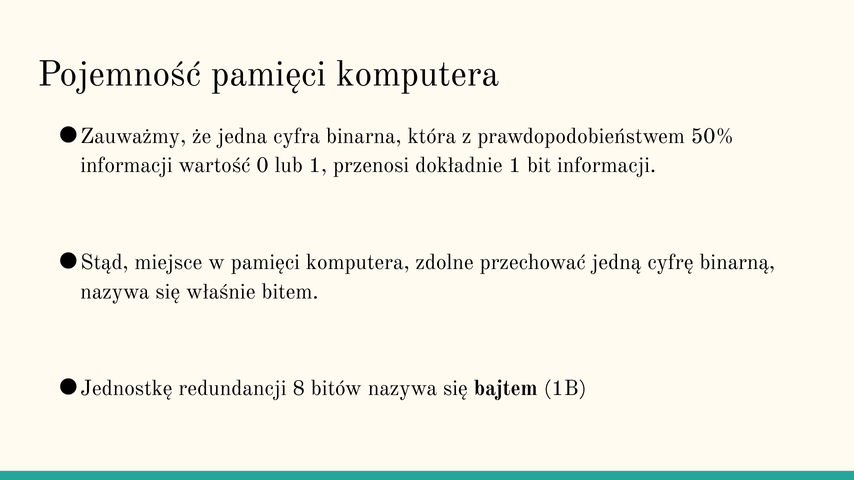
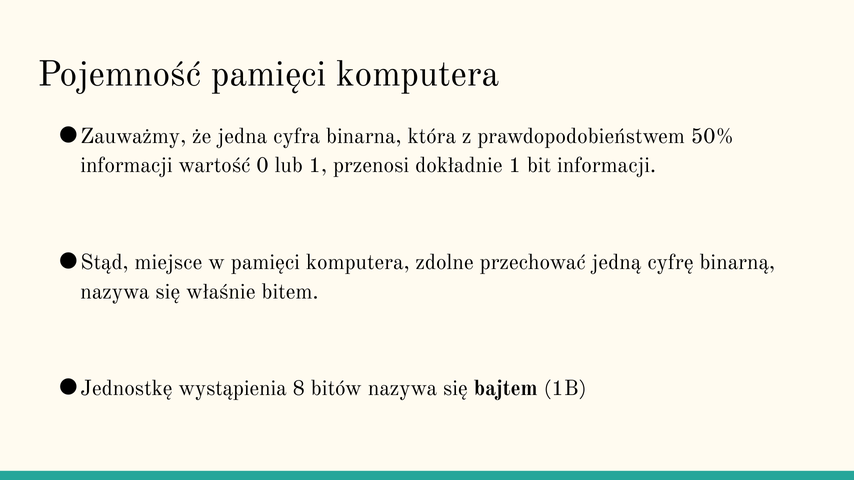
redundancji: redundancji -> wystąpienia (233, 389)
